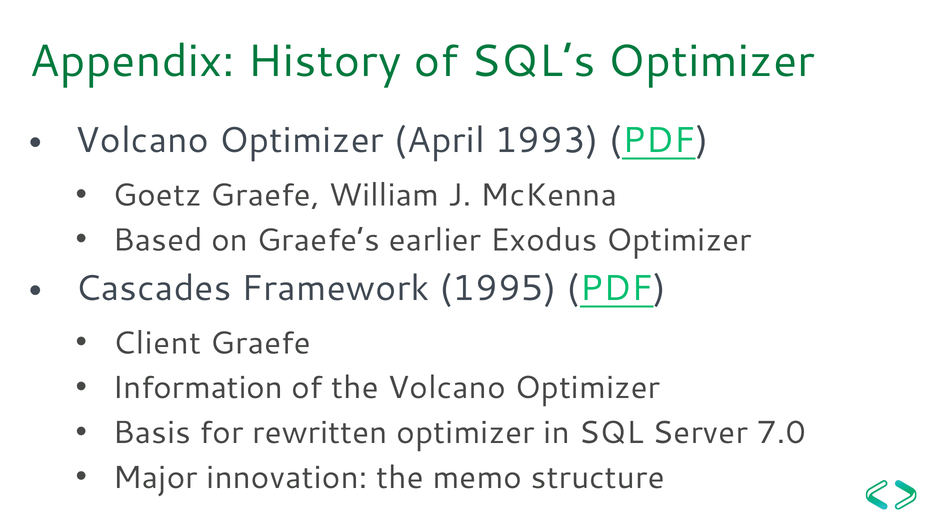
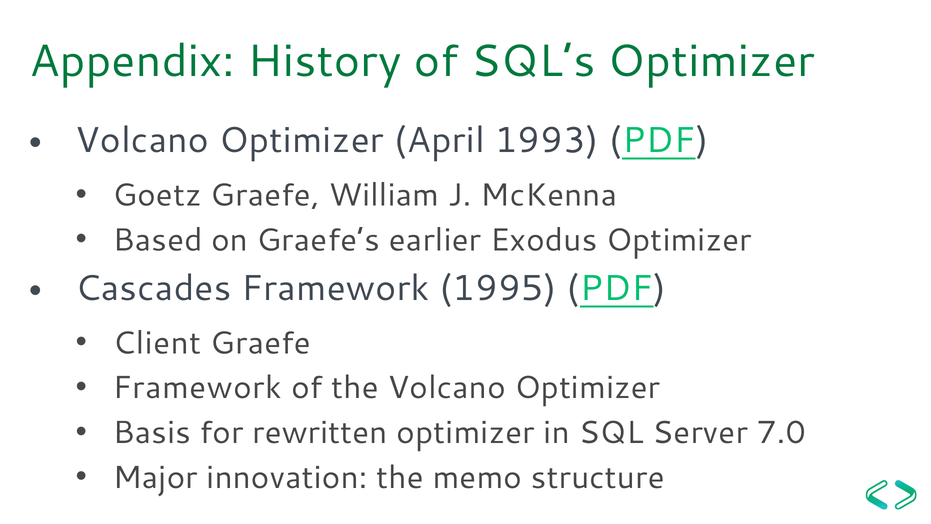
Information: Information -> Framework (197, 388)
